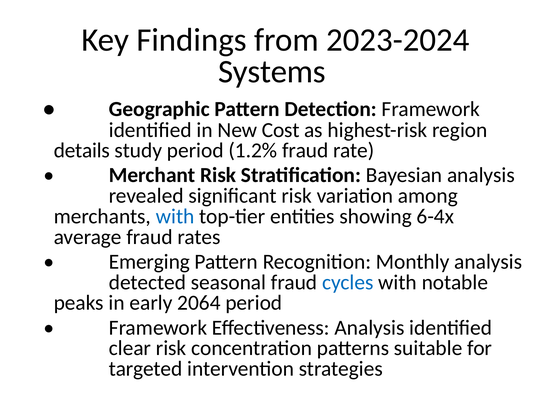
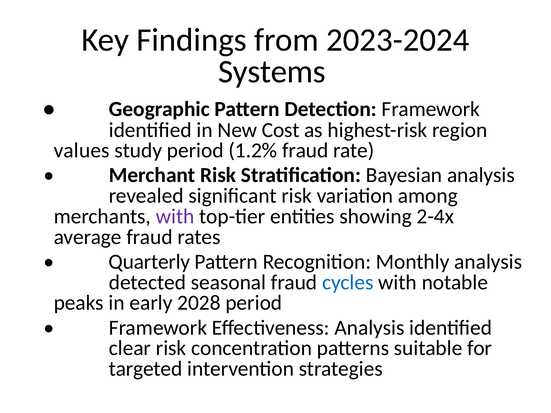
details: details -> values (82, 151)
with colour: blue -> purple (175, 217)
6-4x: 6-4x -> 2-4x (435, 217)
Emerging: Emerging -> Quarterly (149, 262)
2064: 2064 -> 2028 (199, 303)
